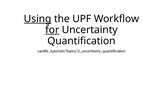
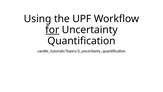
Using underline: present -> none (38, 19)
